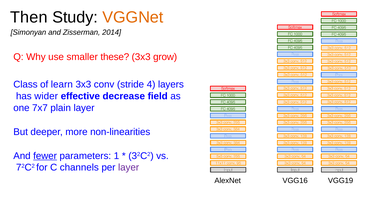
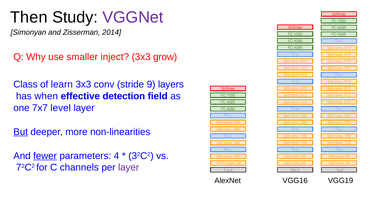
VGGNet colour: orange -> purple (133, 17)
these: these -> inject (115, 57)
stride 4: 4 -> 9 (151, 84)
wider: wider -> when (46, 96)
decrease: decrease -> detection (124, 96)
plain: plain -> level (61, 108)
But underline: none -> present (21, 132)
parameters 1: 1 -> 4 (117, 156)
